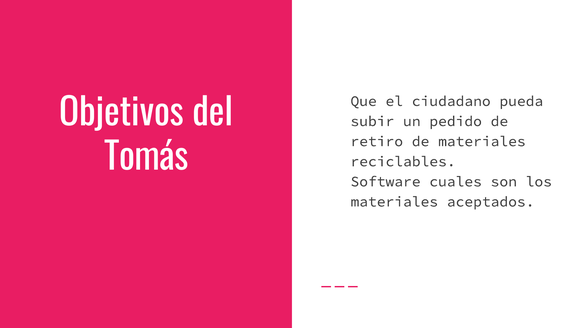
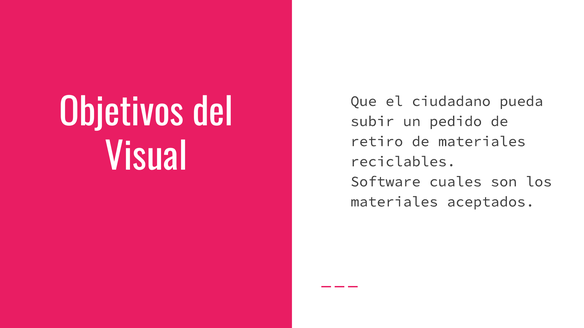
Tomás: Tomás -> Visual (146, 158)
